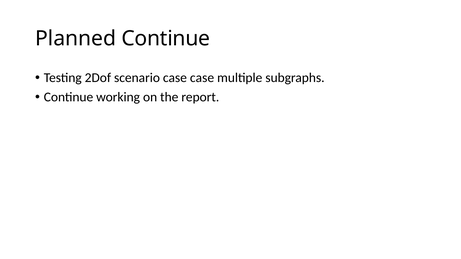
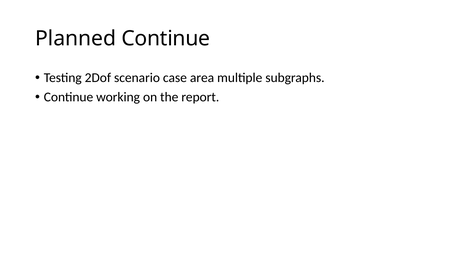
case case: case -> area (202, 78)
